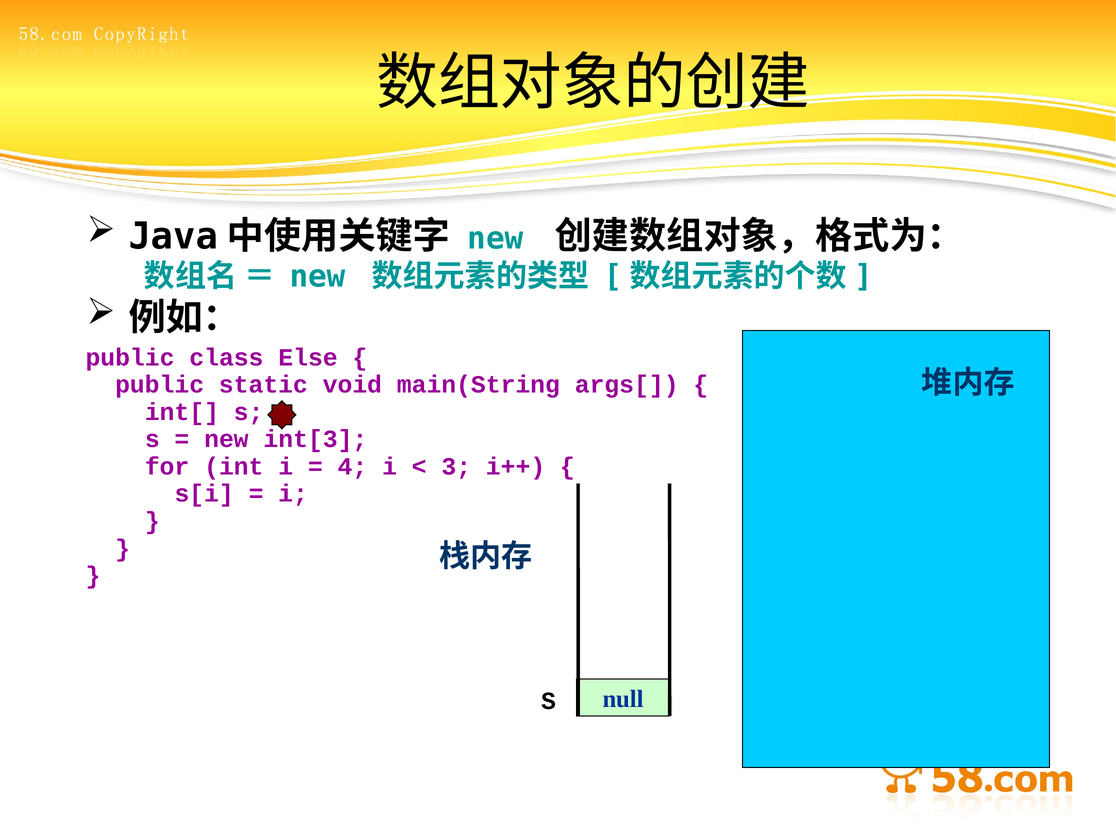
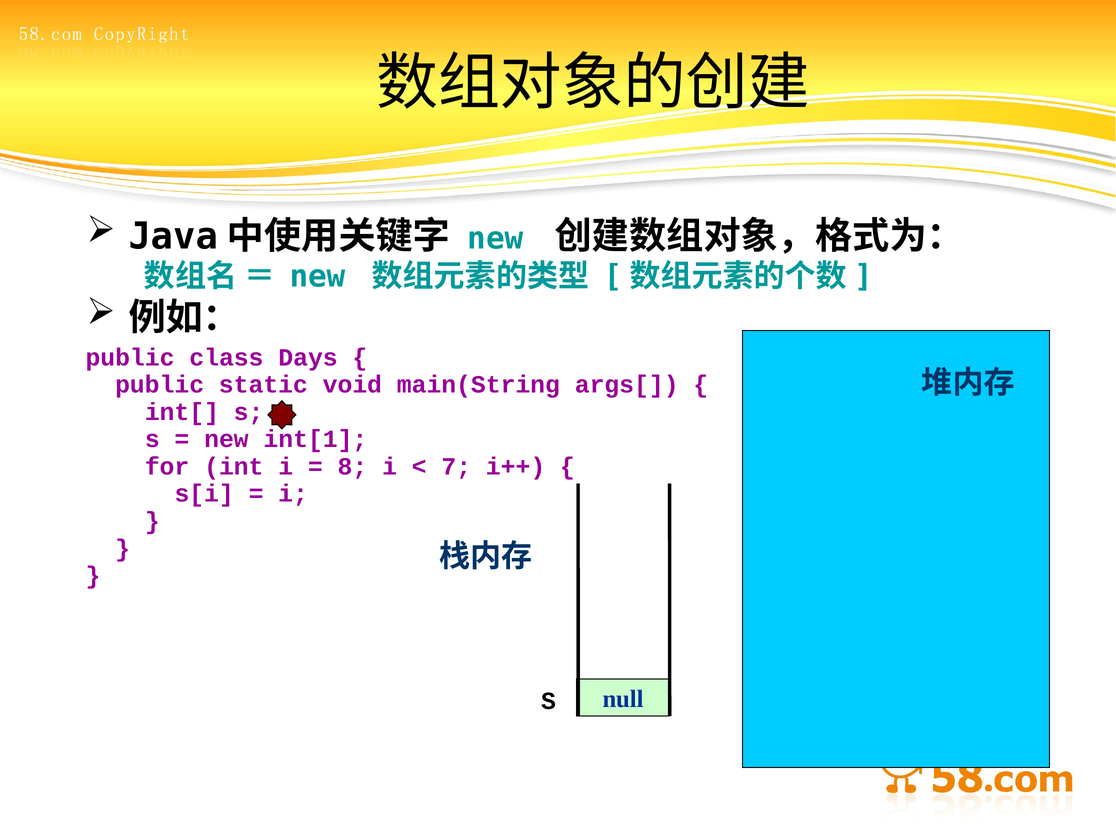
Else: Else -> Days (308, 357)
int[3: int[3 -> int[1 (315, 439)
4: 4 -> 8 (352, 467)
3: 3 -> 7 (456, 467)
